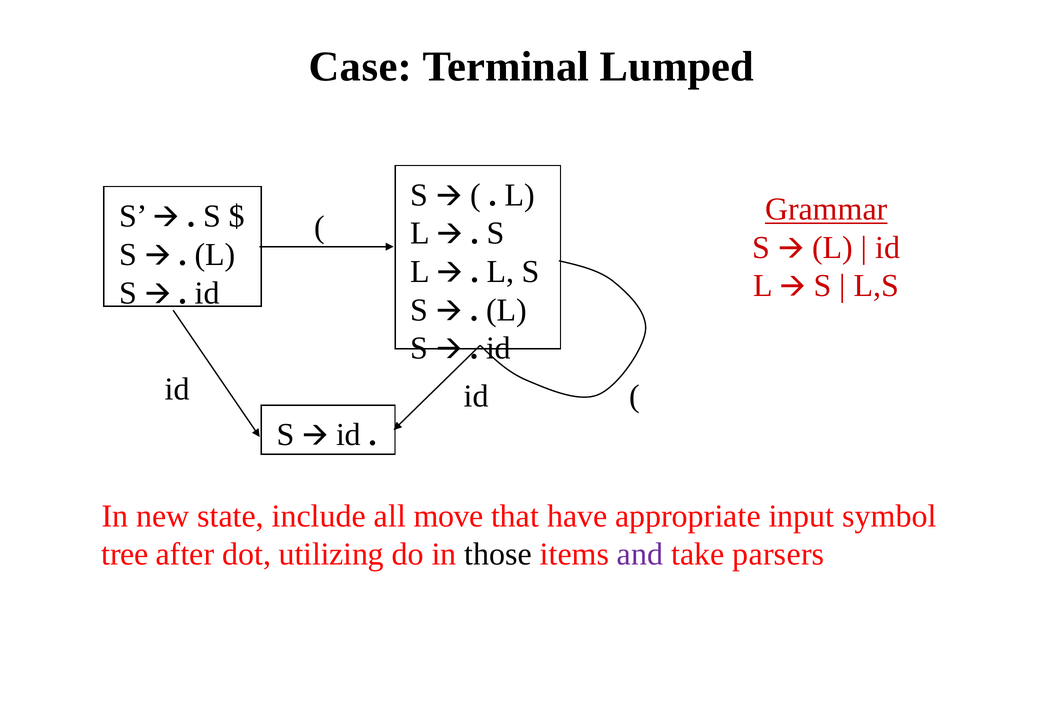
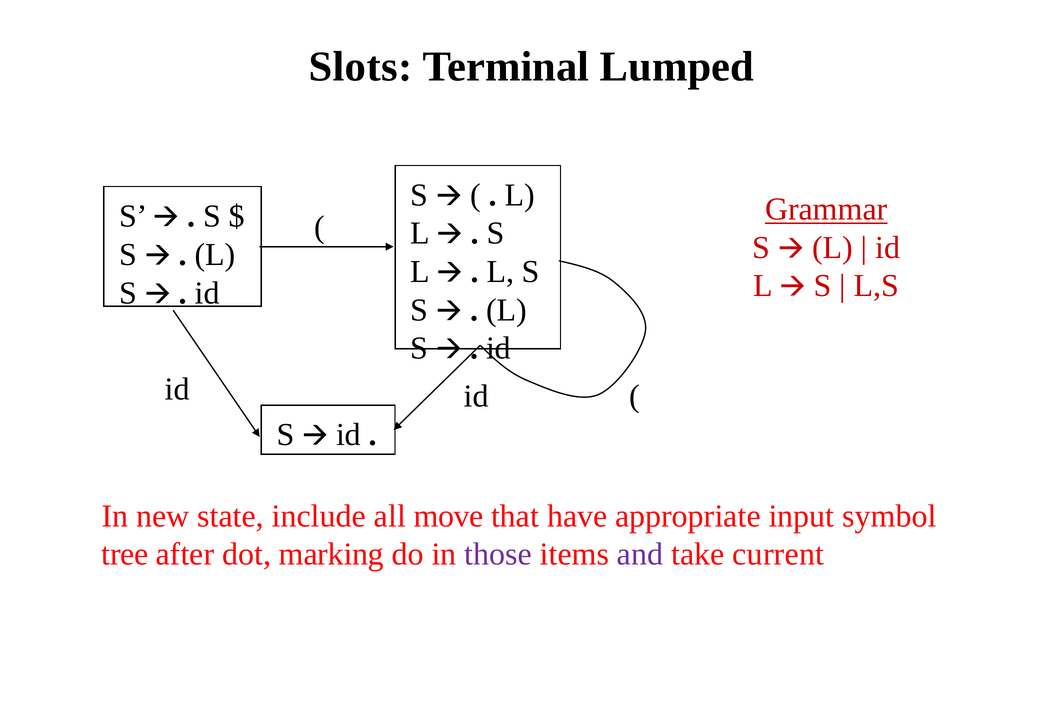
Case: Case -> Slots (360, 67)
utilizing: utilizing -> marking (331, 555)
those colour: black -> purple (498, 555)
parsers: parsers -> current (778, 555)
